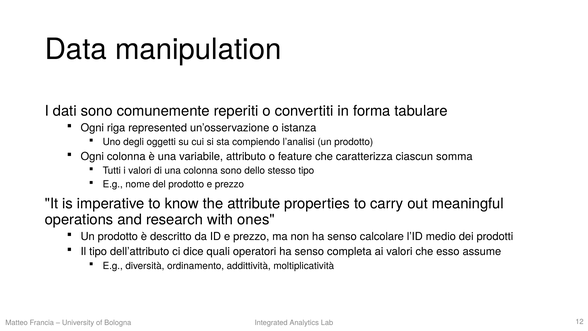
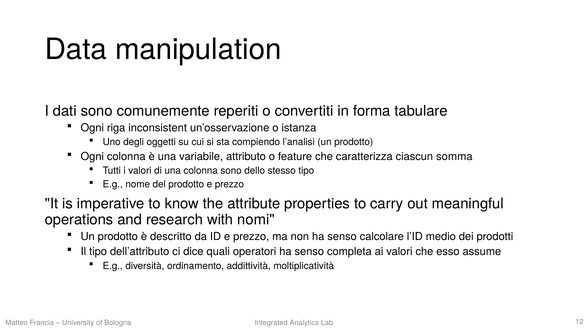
represented: represented -> inconsistent (158, 128)
ones: ones -> nomi (256, 219)
